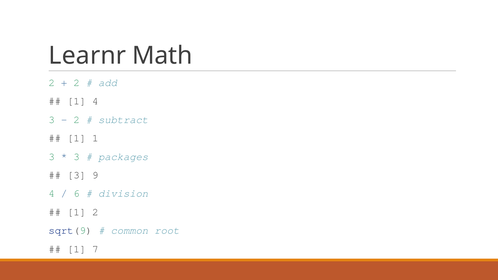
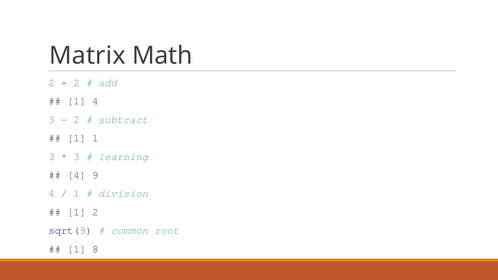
Learnr: Learnr -> Matrix (87, 56)
packages: packages -> learning (123, 157)
3: 3 -> 4 (77, 175)
6: 6 -> 1 (77, 194)
7: 7 -> 8 (95, 249)
